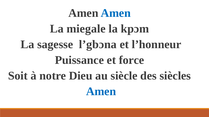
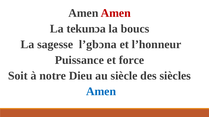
Amen colour: blue -> red (116, 13)
miegale: miegale -> tekunɔa (86, 29)
kpɔm: kpɔm -> boucs (135, 29)
